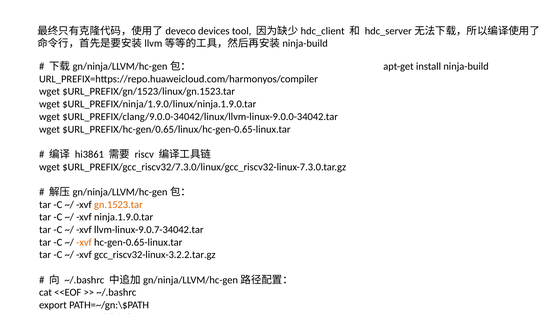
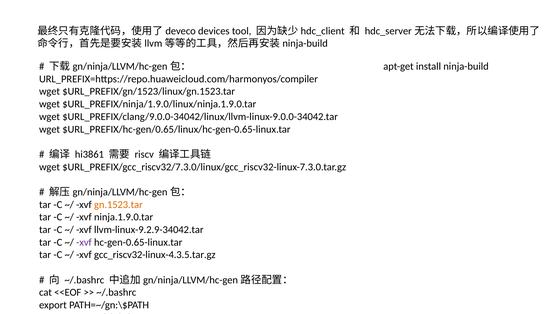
llvm-linux-9.0.7-34042.tar: llvm-linux-9.0.7-34042.tar -> llvm-linux-9.2.9-34042.tar (149, 230)
xvf colour: orange -> purple (84, 242)
gcc_riscv32-linux-3.2.2.tar.gz: gcc_riscv32-linux-3.2.2.tar.gz -> gcc_riscv32-linux-4.3.5.tar.gz (155, 255)
